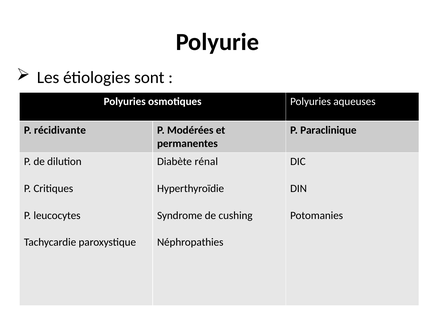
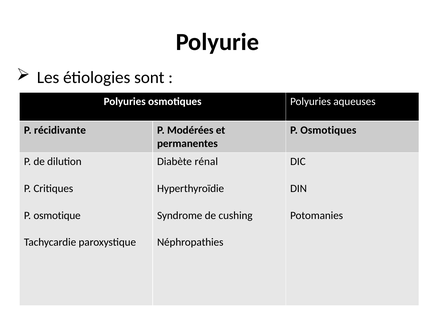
P Paraclinique: Paraclinique -> Osmotiques (328, 130)
leucocytes: leucocytes -> osmotique (57, 215)
